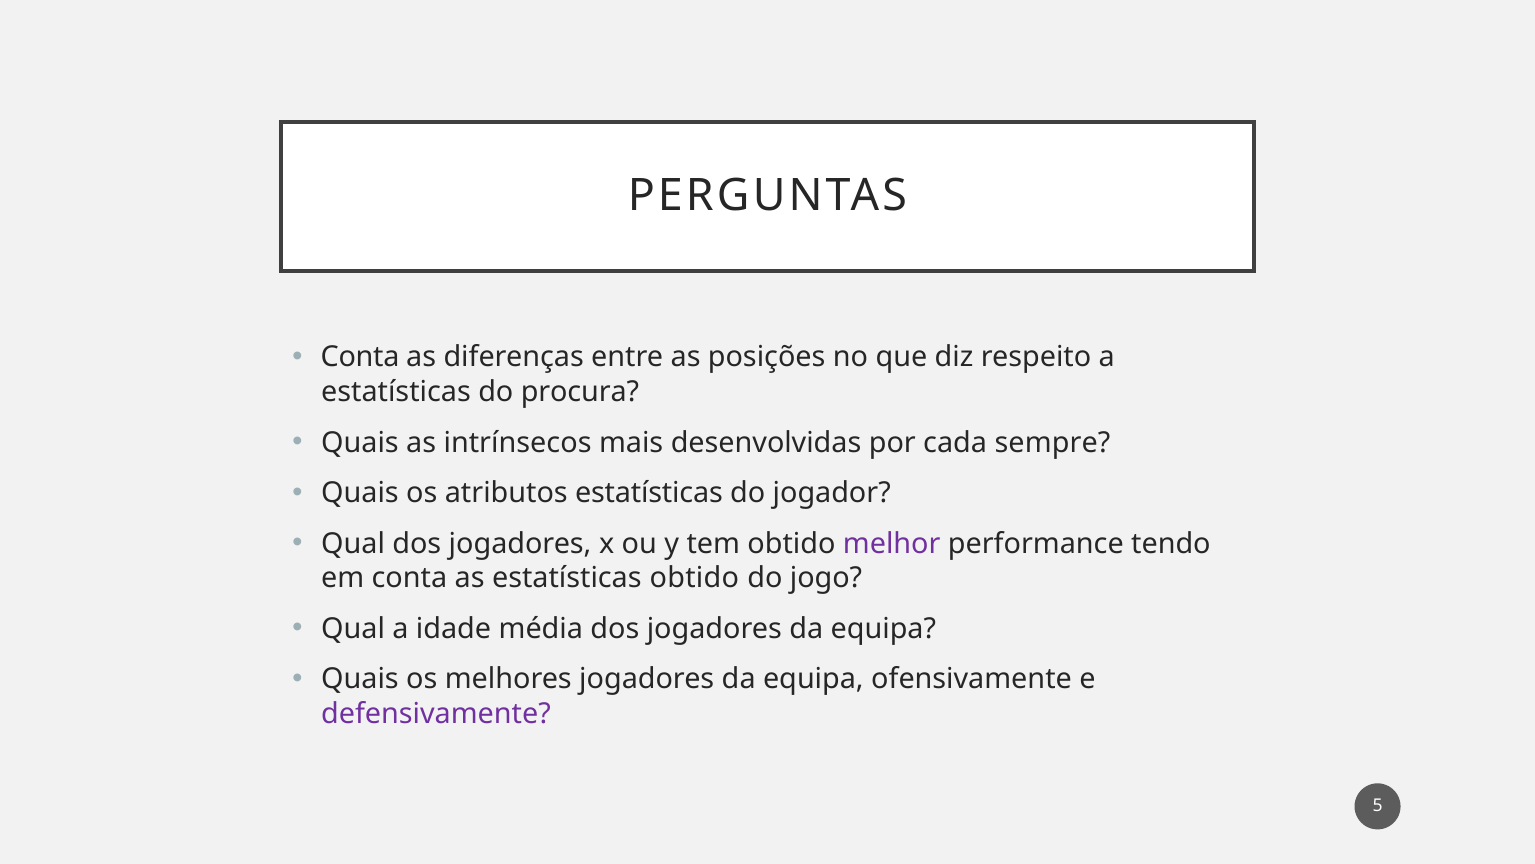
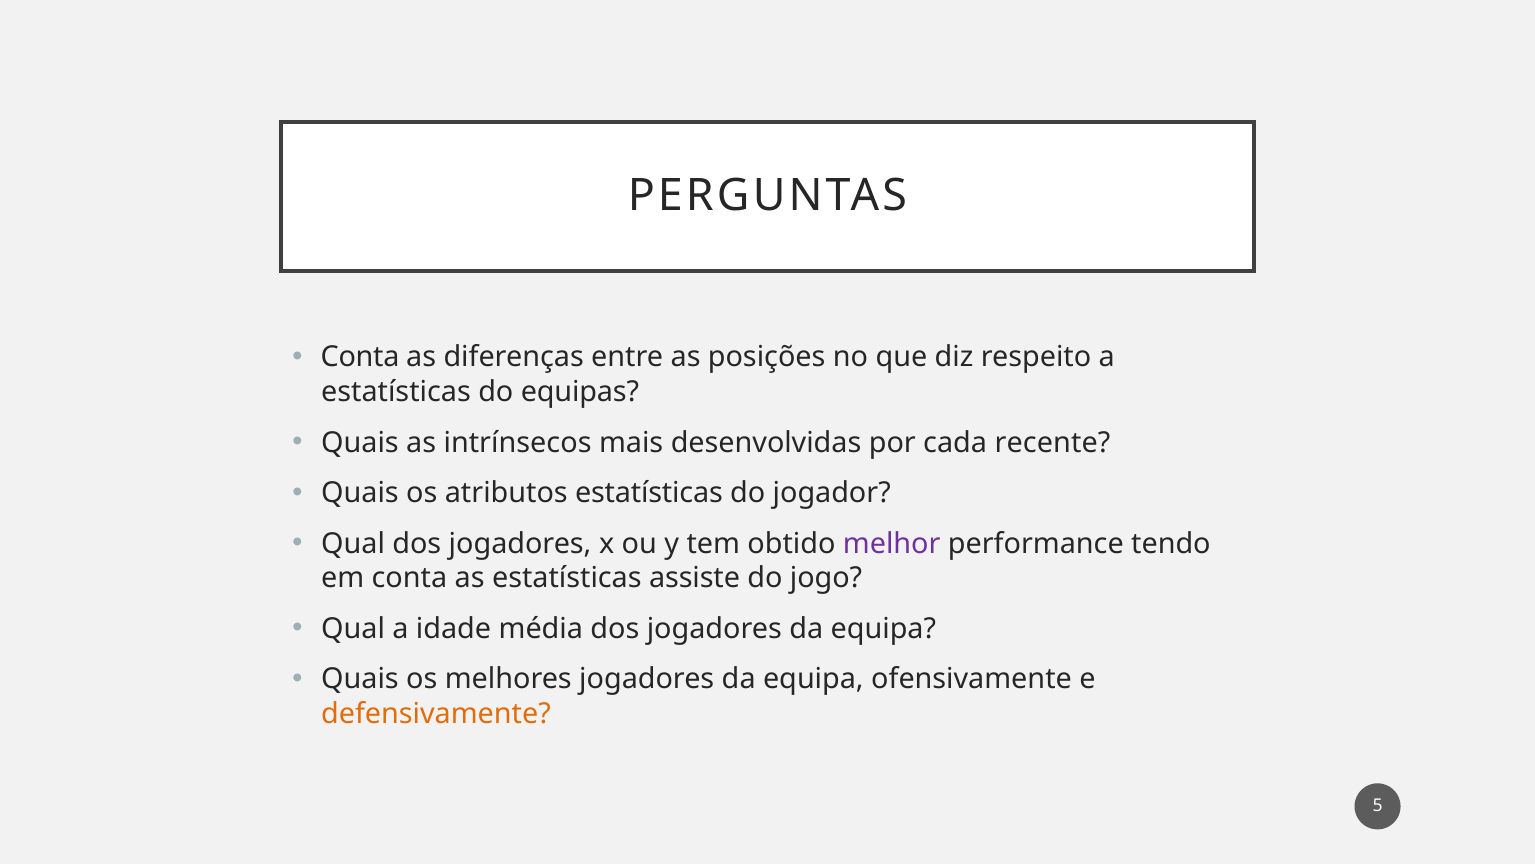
procura: procura -> equipas (580, 392)
sempre: sempre -> recente (1052, 442)
estatísticas obtido: obtido -> assiste (695, 578)
defensivamente colour: purple -> orange (436, 713)
